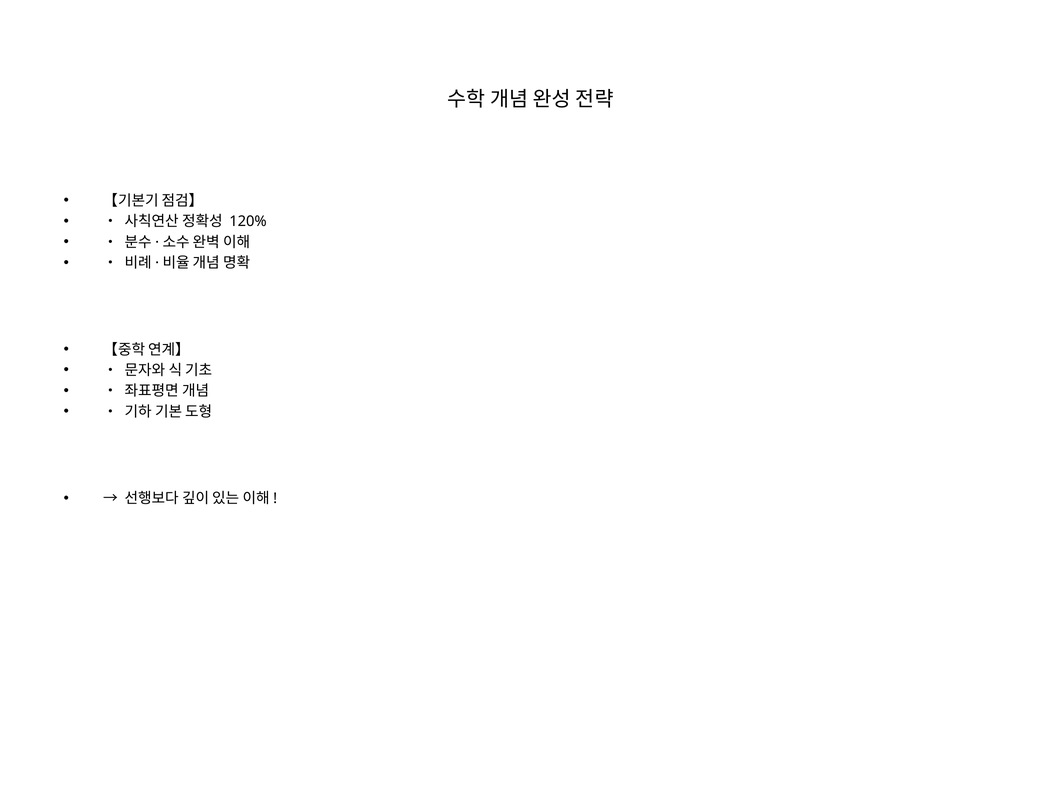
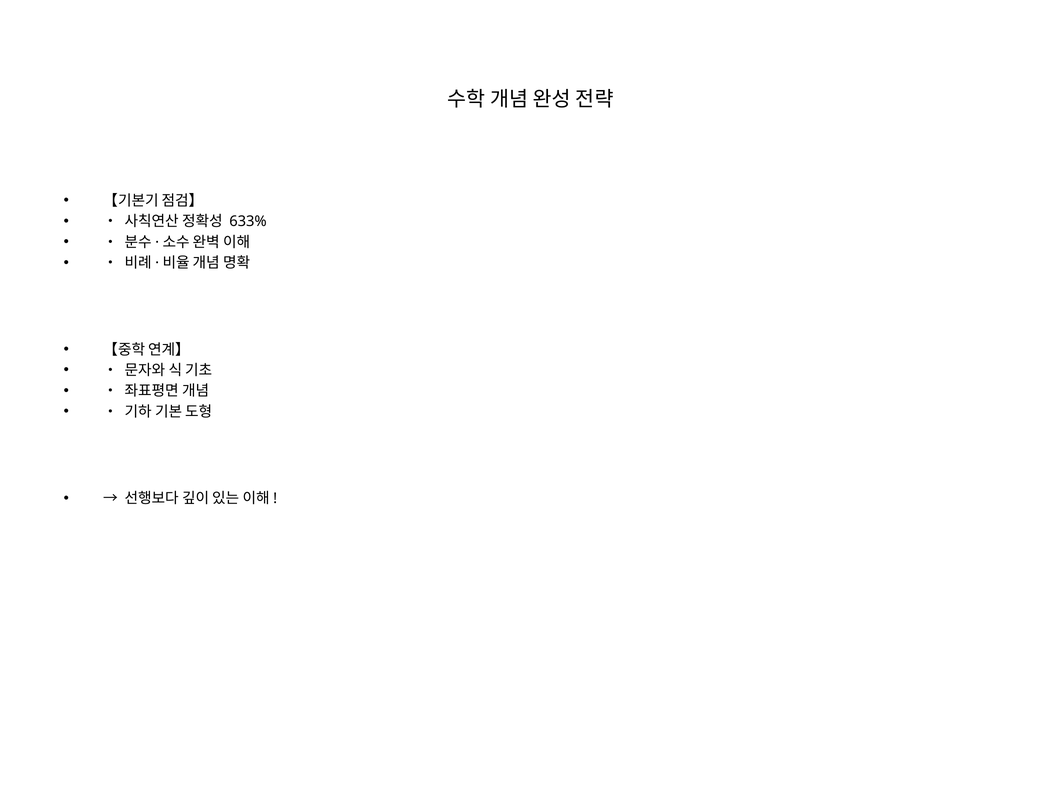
120%: 120% -> 633% (248, 222)
